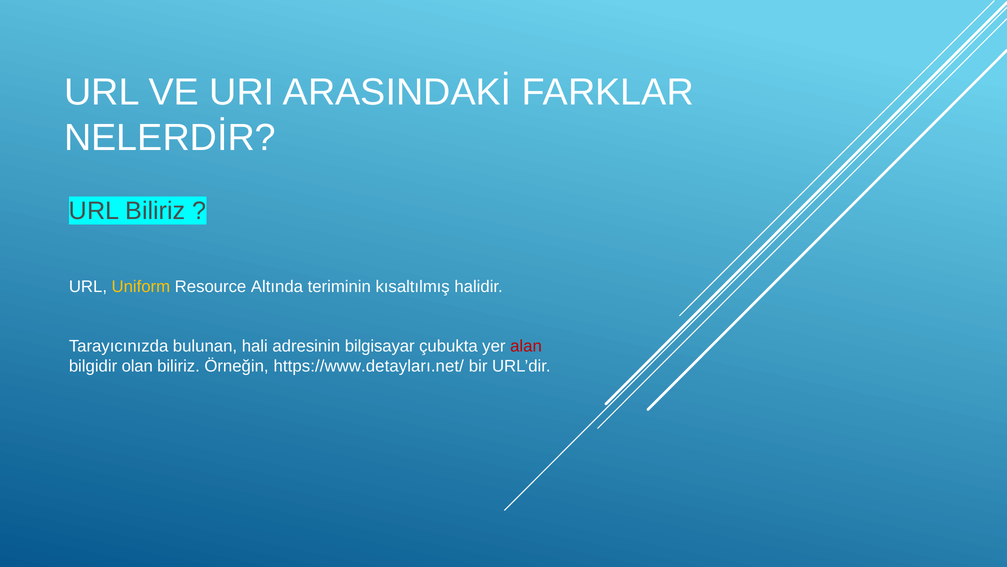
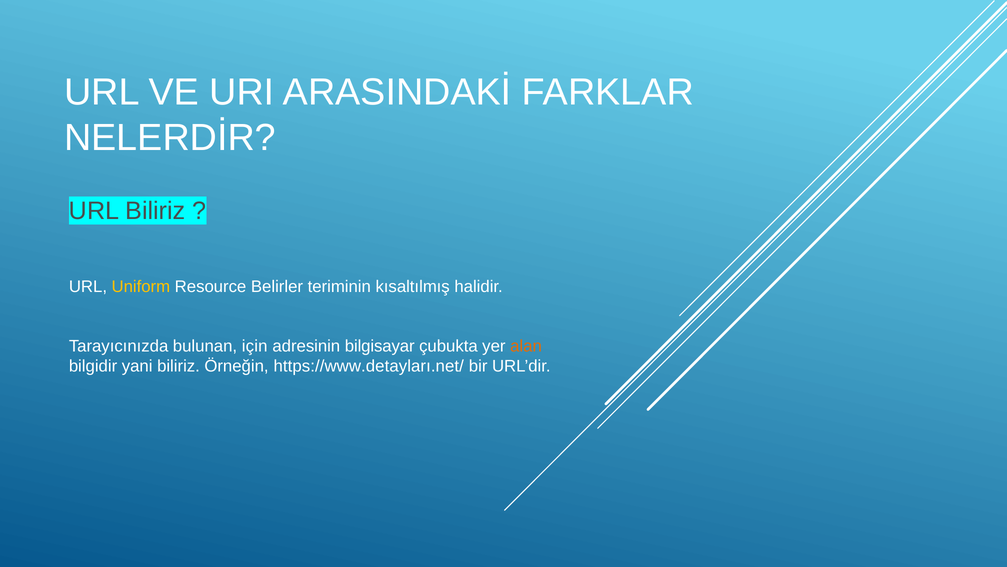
Altında: Altında -> Belirler (277, 286)
hali: hali -> için (255, 346)
alan colour: red -> orange (526, 346)
olan: olan -> yani (137, 366)
